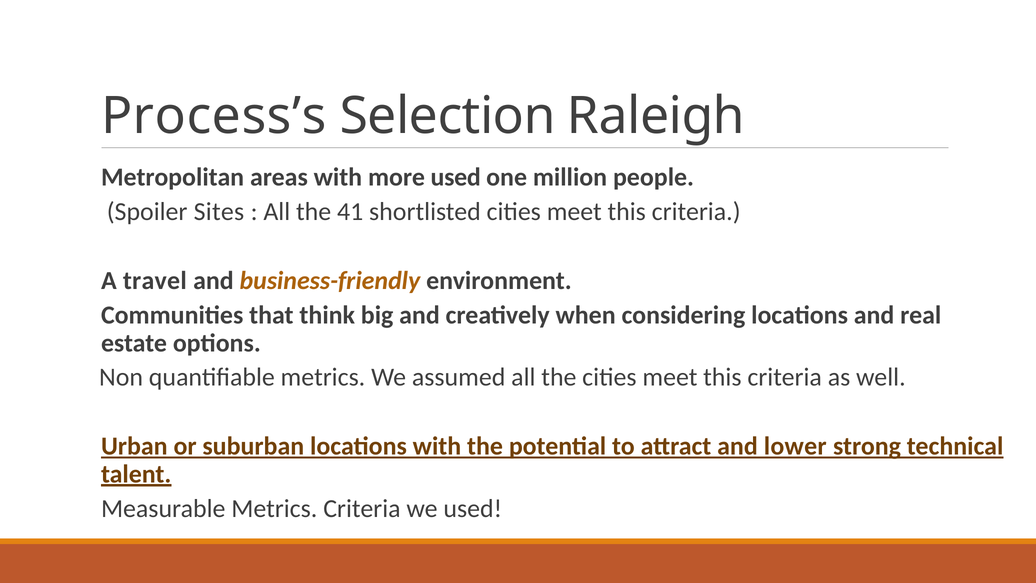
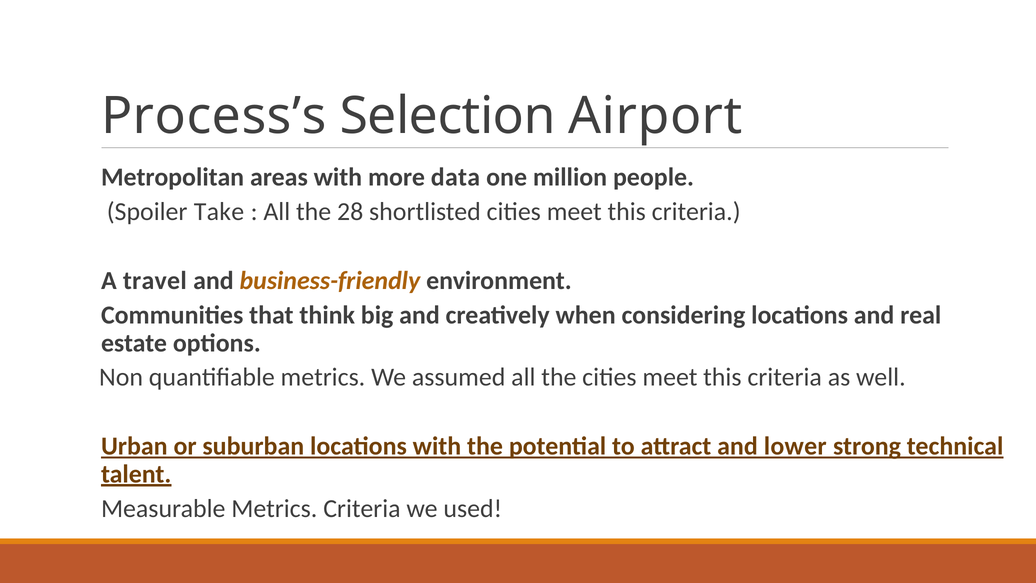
Raleigh: Raleigh -> Airport (655, 116)
more used: used -> data (455, 177)
Sites: Sites -> Take (219, 212)
41: 41 -> 28 (350, 212)
